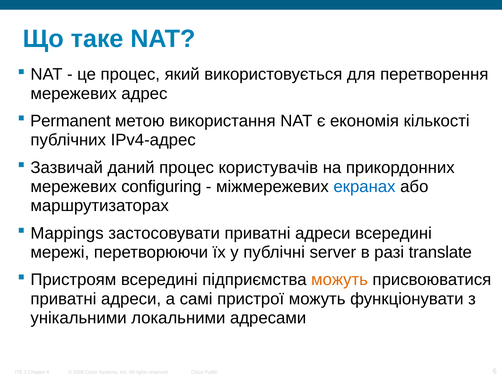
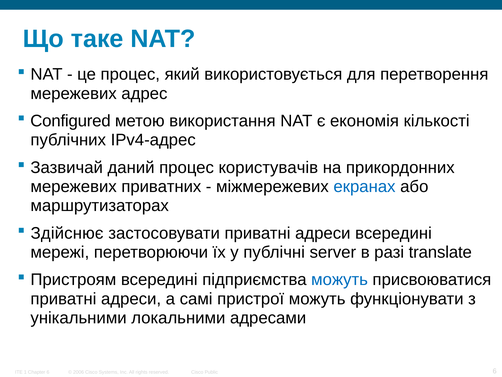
Permanent: Permanent -> Configured (70, 121)
configuring: configuring -> приватних (161, 186)
Mappings: Mappings -> Здійснює (67, 233)
можуть colour: orange -> blue (340, 279)
